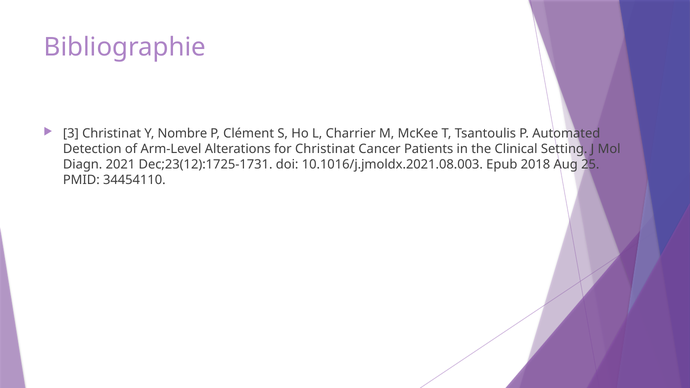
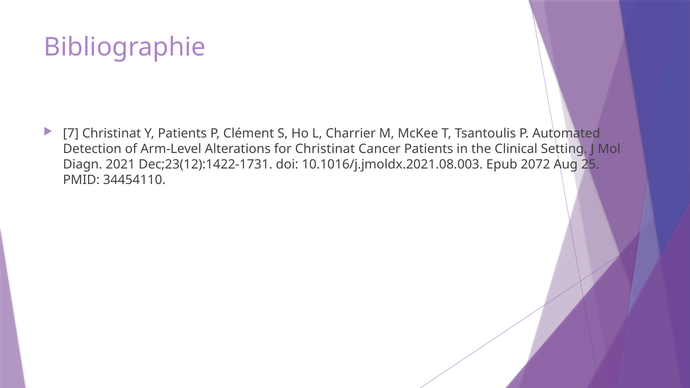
3: 3 -> 7 (71, 134)
Y Nombre: Nombre -> Patients (182, 134)
Dec;23(12):1725-1731: Dec;23(12):1725-1731 -> Dec;23(12):1422-1731 (206, 165)
2018: 2018 -> 2072 (535, 165)
